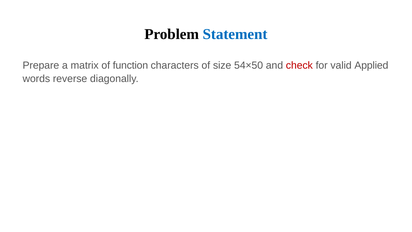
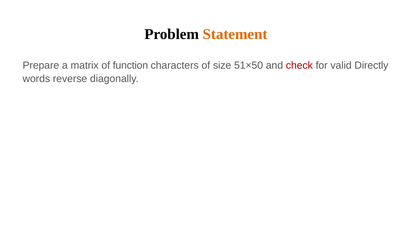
Statement colour: blue -> orange (235, 34)
54×50: 54×50 -> 51×50 (249, 65)
Applied: Applied -> Directly (371, 65)
